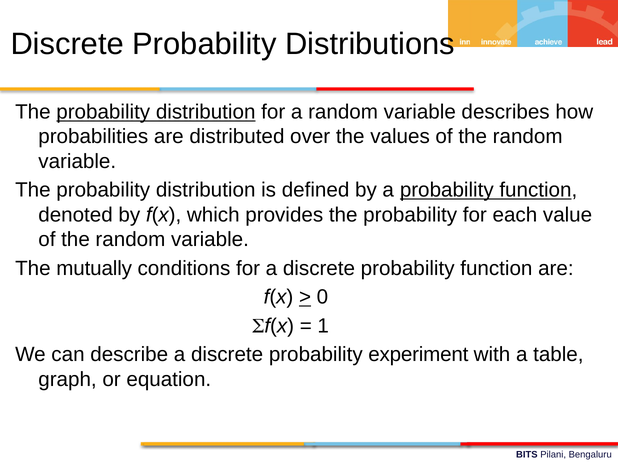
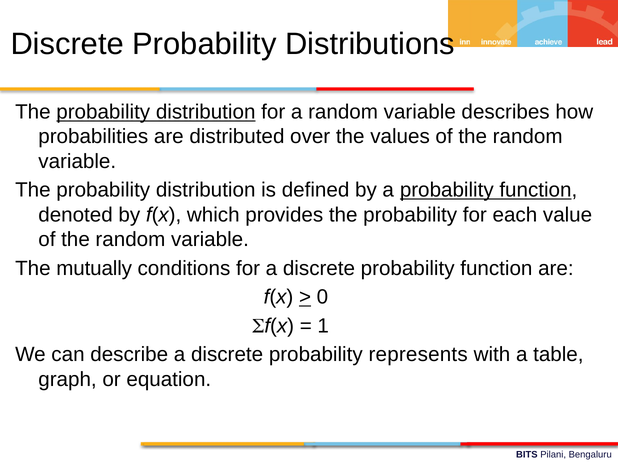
experiment: experiment -> represents (418, 355)
